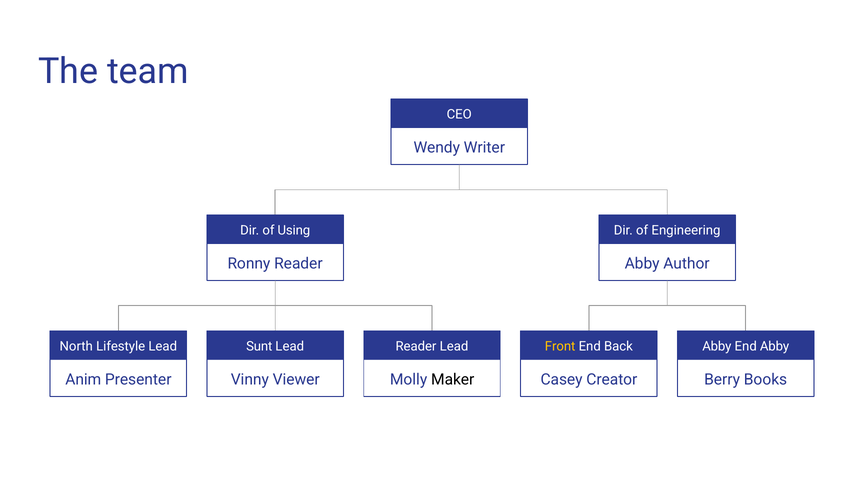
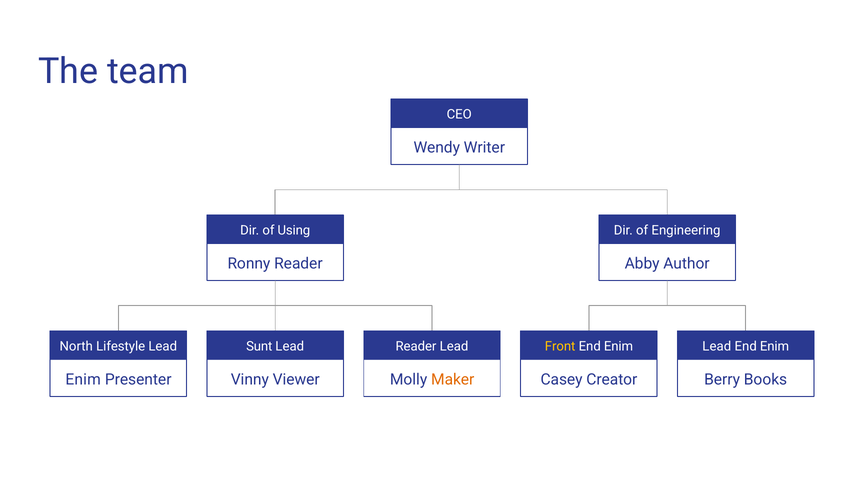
Back: Back -> Enim (618, 346)
Abby: Abby -> Lead (717, 346)
Abby: Abby -> Enim (775, 346)
Anim: Anim -> Enim (83, 379)
Maker colour: black -> orange (453, 379)
